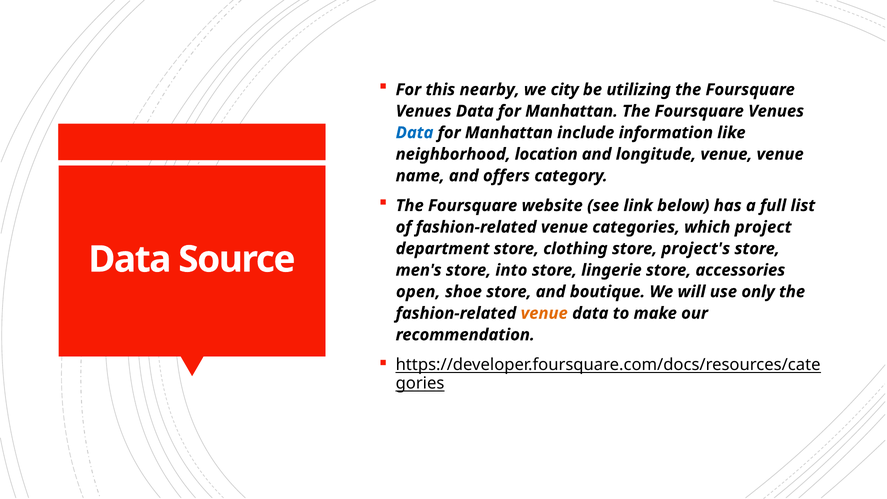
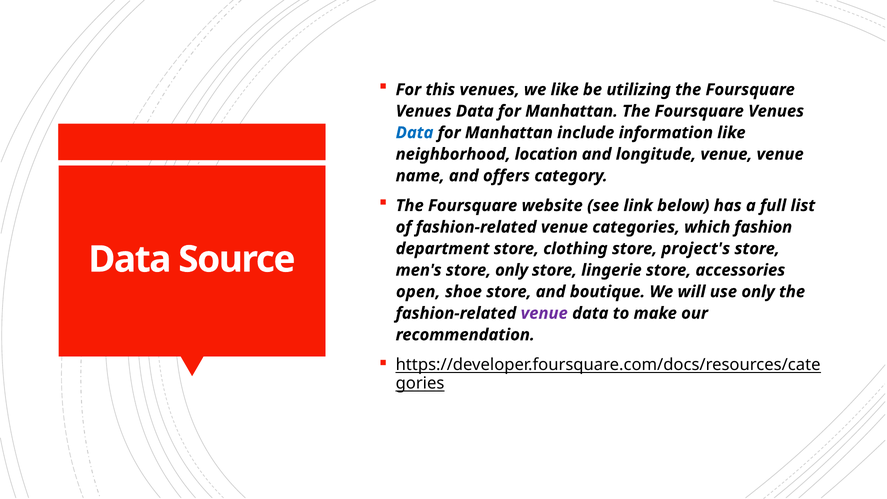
this nearby: nearby -> venues (490, 90)
we city: city -> like (565, 90)
project: project -> fashion (763, 227)
store into: into -> only (512, 270)
venue colour: orange -> purple (544, 313)
